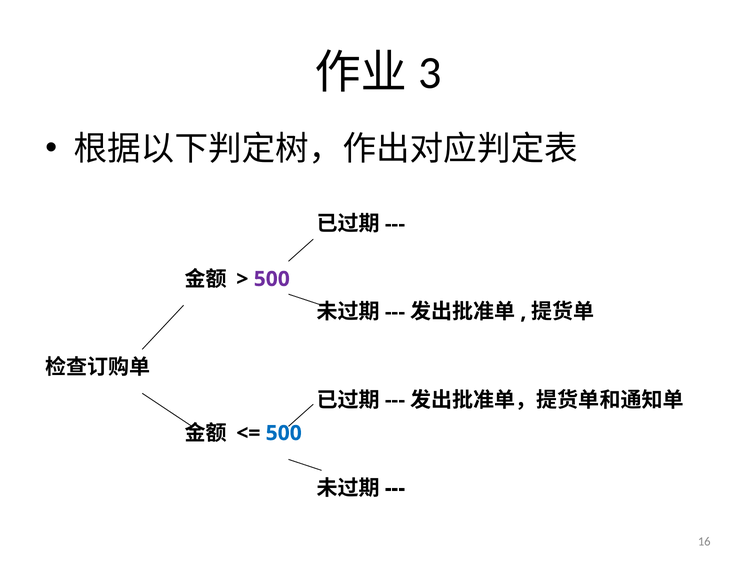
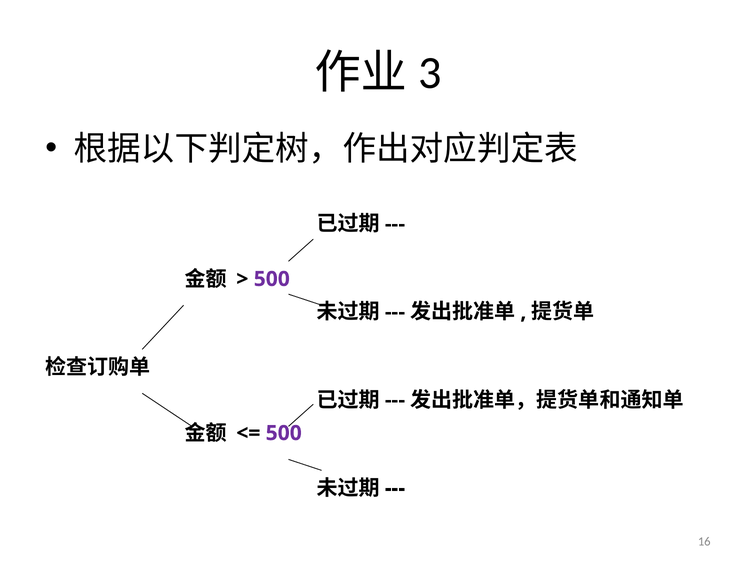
500 colour: blue -> purple (284, 433)
